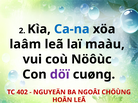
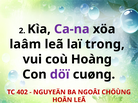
Ca-na colour: blue -> purple (72, 29)
maàu: maàu -> trong (105, 44)
Nöôùc: Nöôùc -> Hoàng (91, 60)
